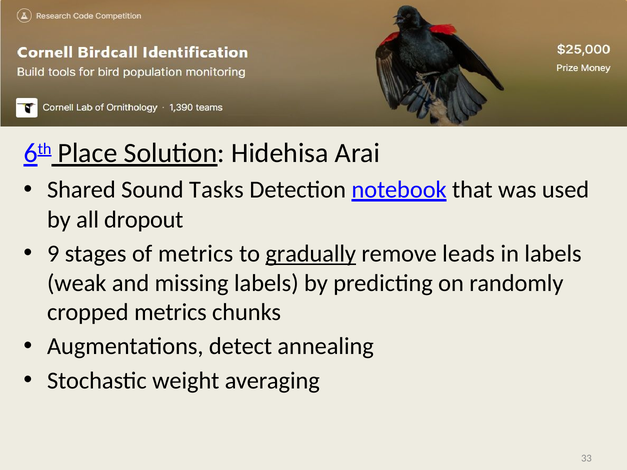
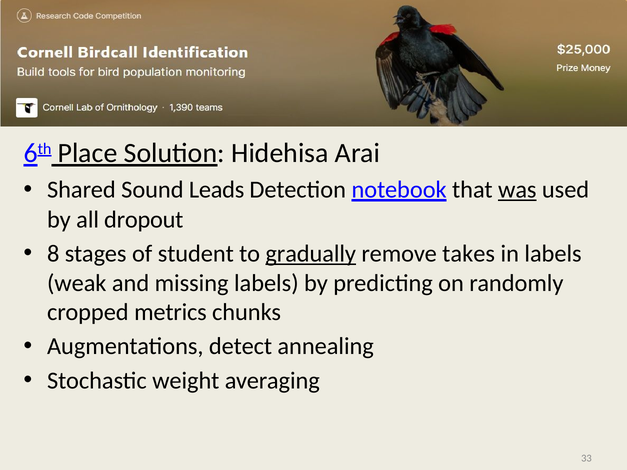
Tasks: Tasks -> Leads (217, 190)
was underline: none -> present (517, 190)
9: 9 -> 8 (53, 254)
of metrics: metrics -> student (196, 254)
leads: leads -> takes (469, 254)
